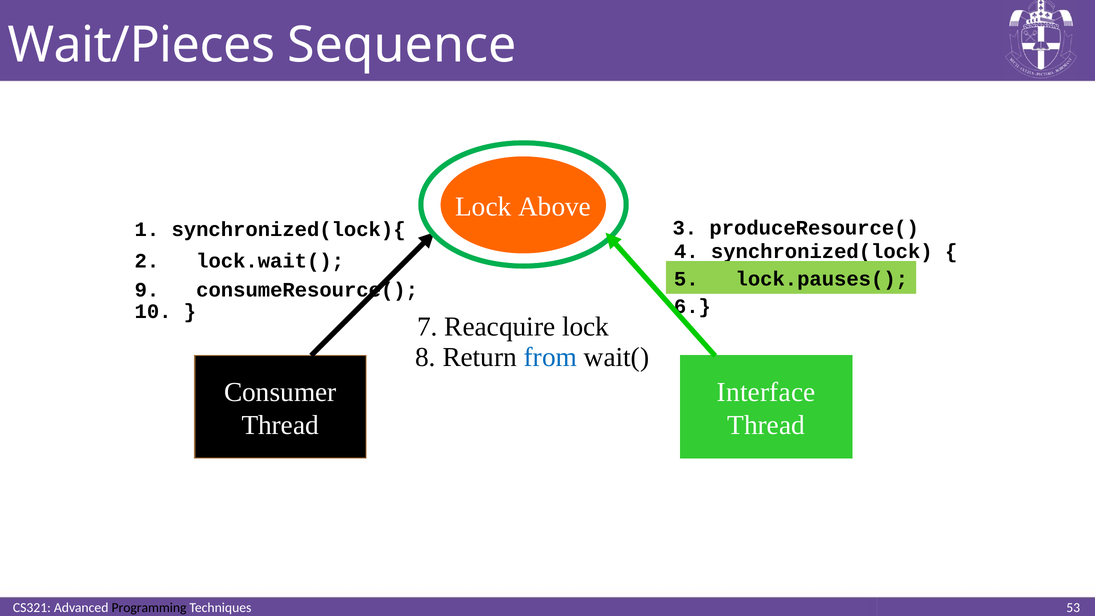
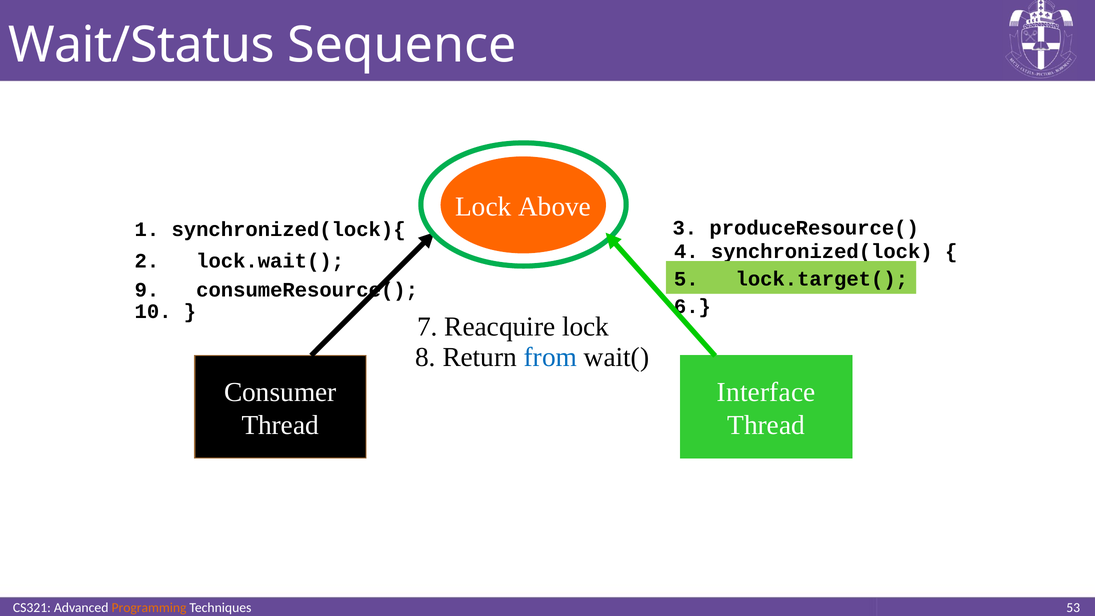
Wait/Pieces: Wait/Pieces -> Wait/Status (141, 45)
lock.pauses(: lock.pauses( -> lock.target( (822, 279)
Programming colour: black -> orange (149, 608)
